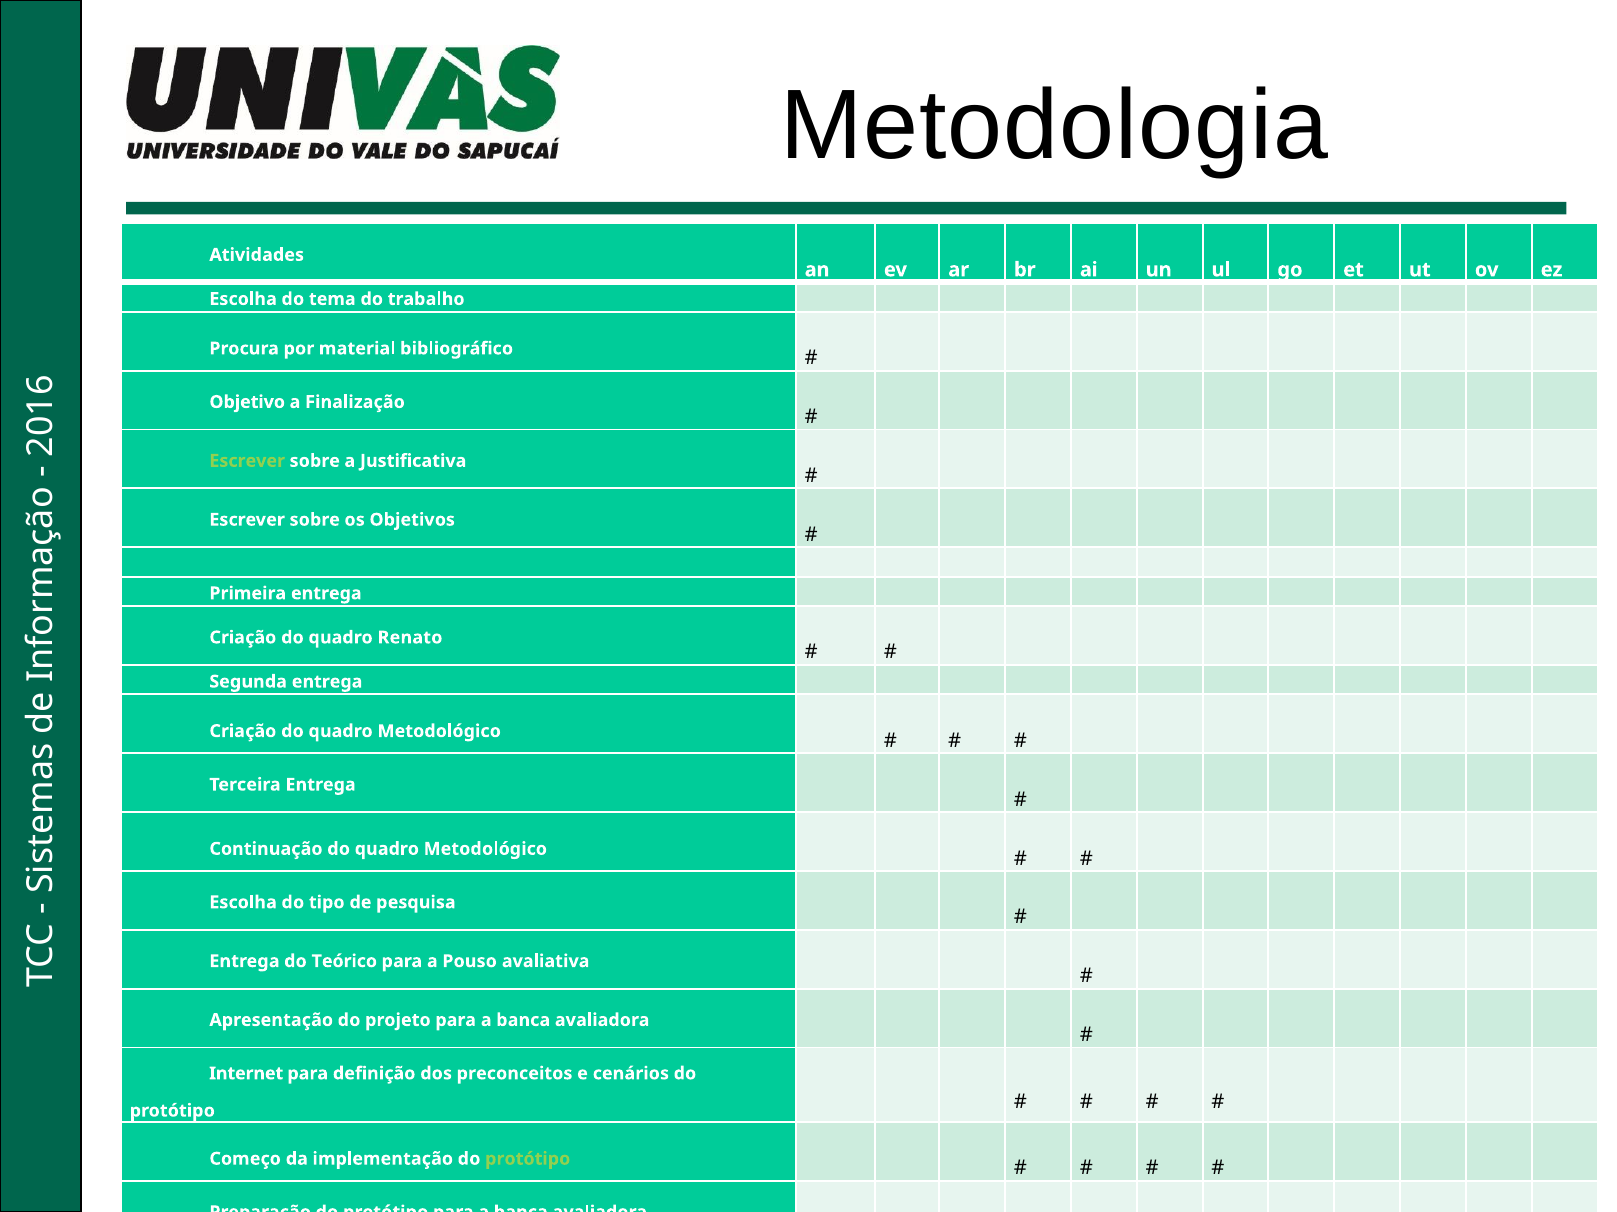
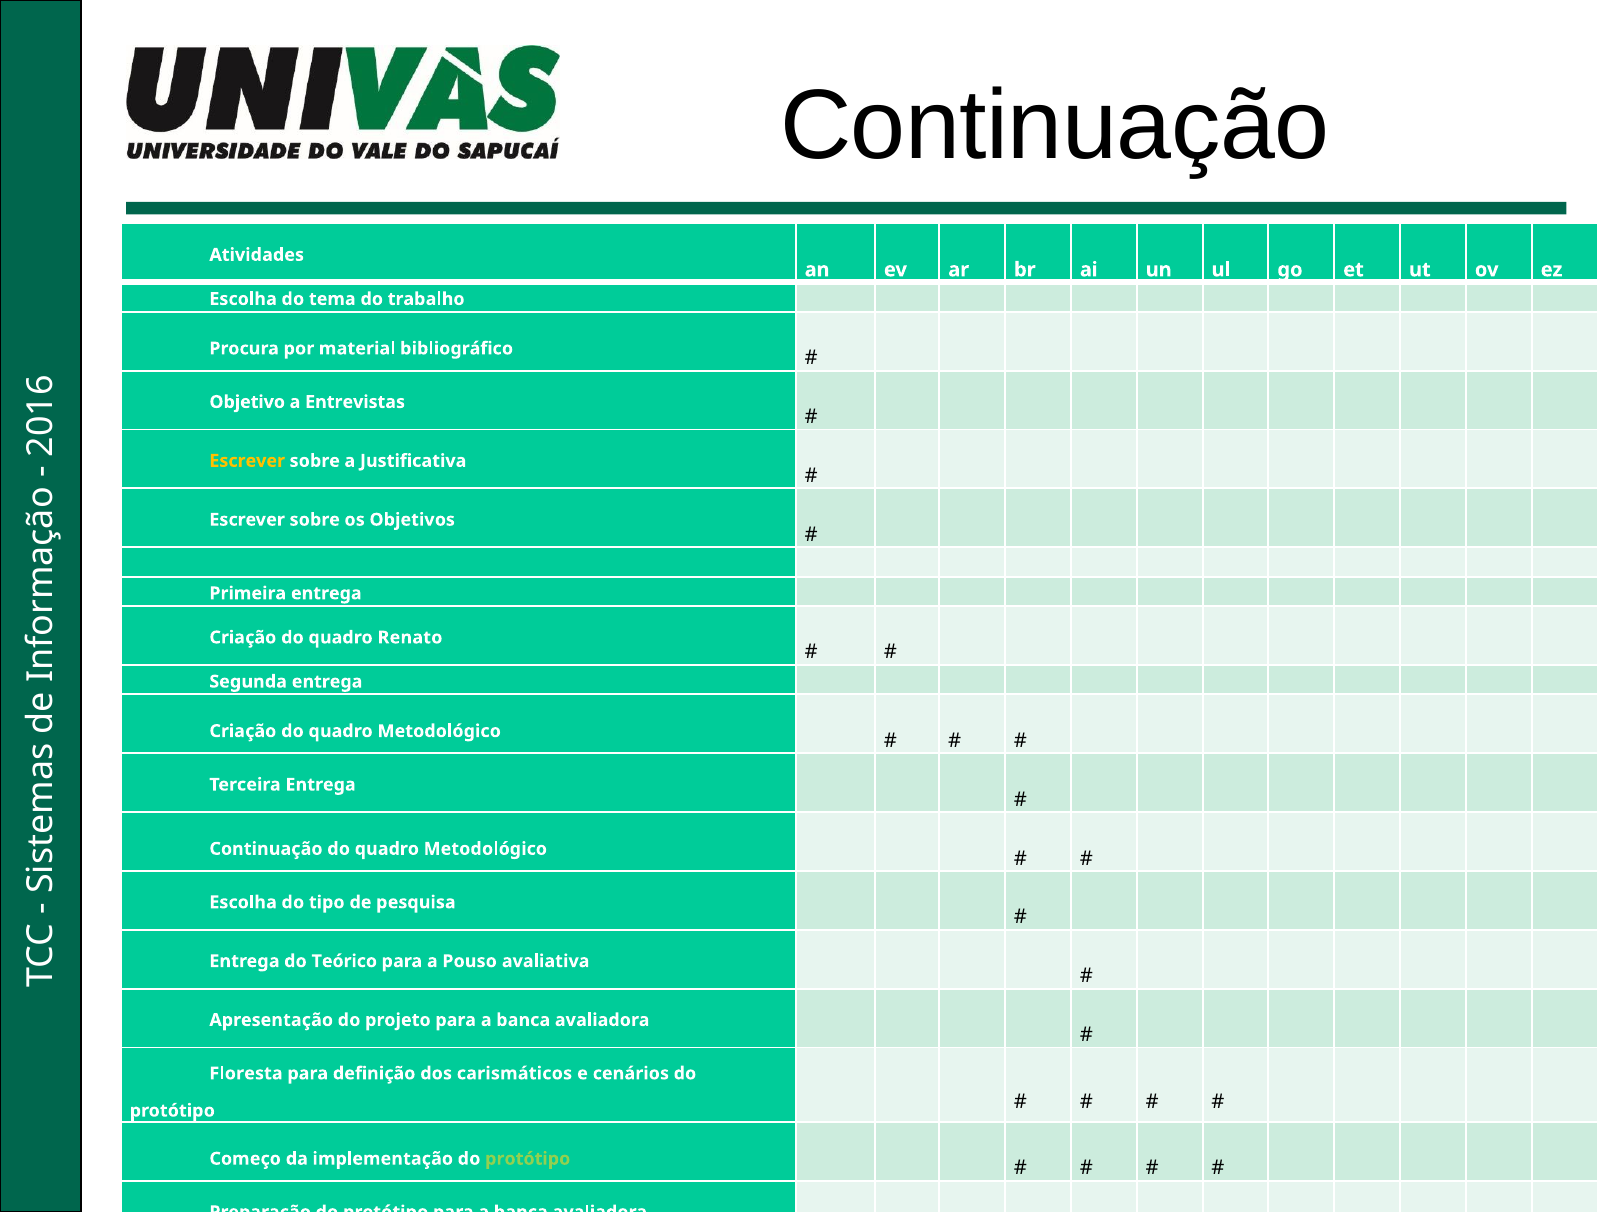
Metodologia: Metodologia -> Continuação (1055, 126)
a Finalização: Finalização -> Entrevistas (355, 402)
Escrever colour: light green -> yellow (247, 461)
Internet: Internet -> Floresta (246, 1074)
preconceitos: preconceitos -> carismáticos (514, 1074)
